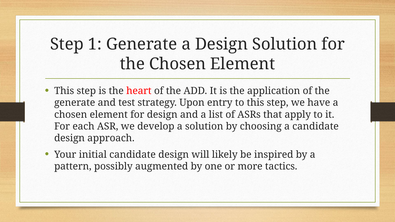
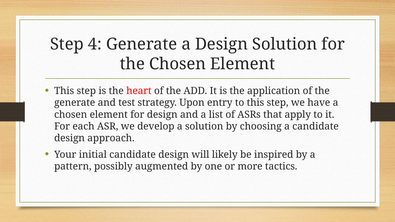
1: 1 -> 4 (95, 44)
